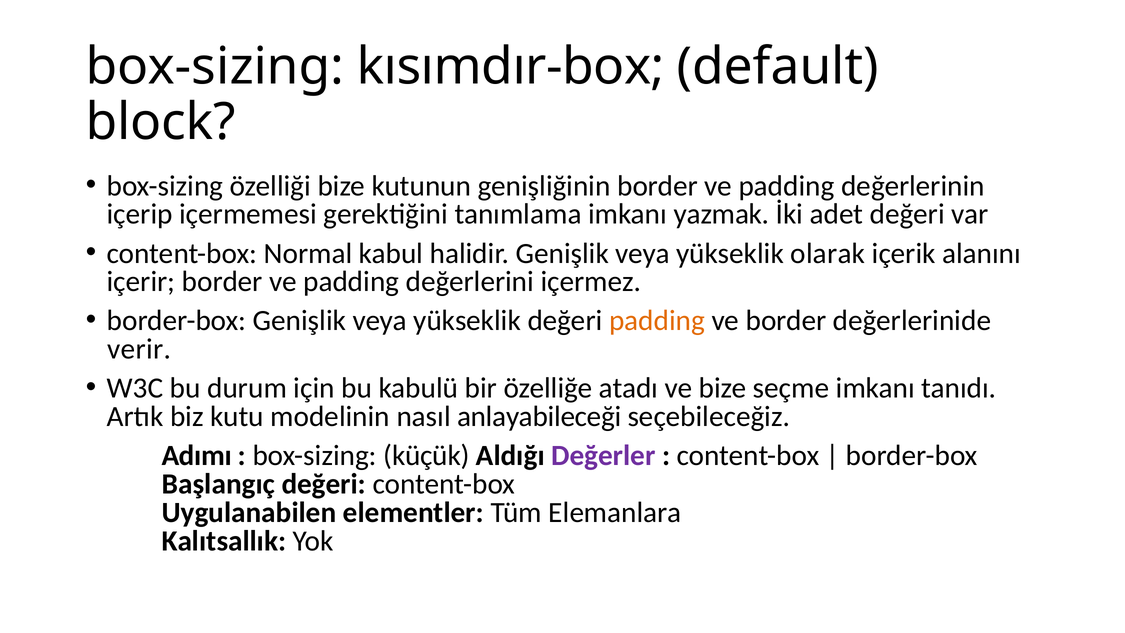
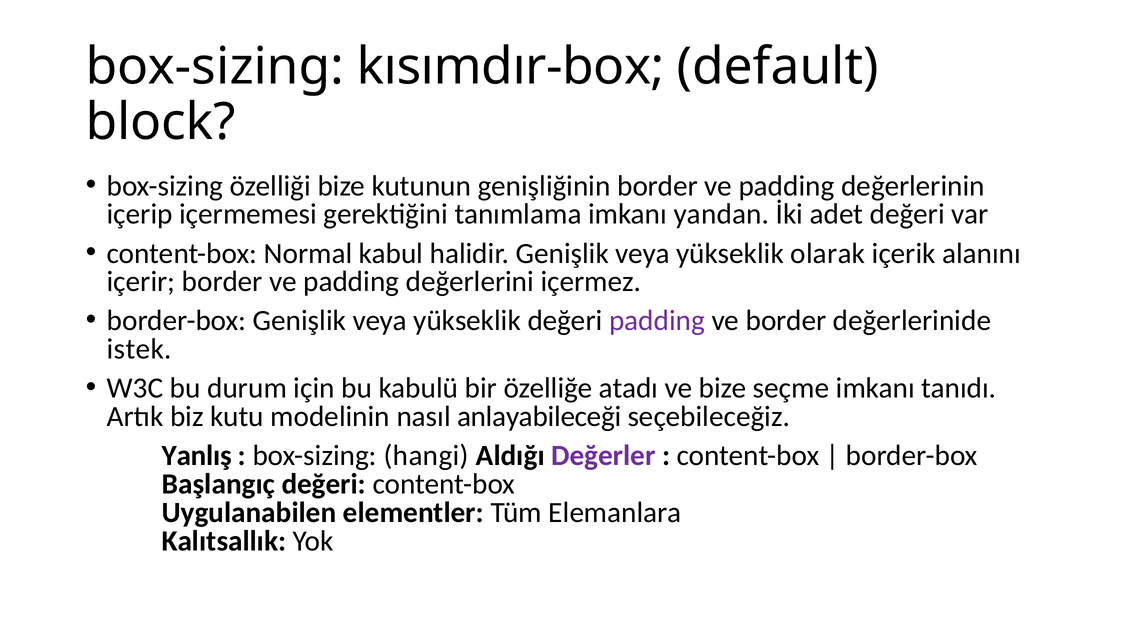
yazmak: yazmak -> yandan (721, 214)
padding colour: orange -> purple (657, 321)
verir: verir -> istek (139, 349)
Adımı: Adımı -> Yanlış (197, 456)
küçük: küçük -> hangi (426, 456)
